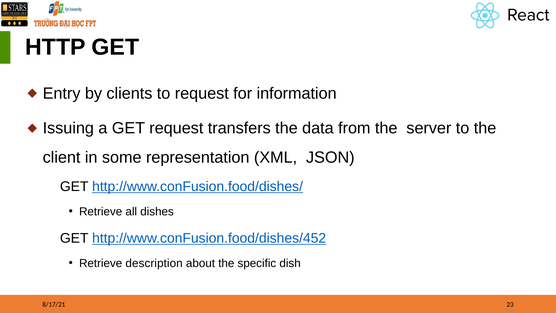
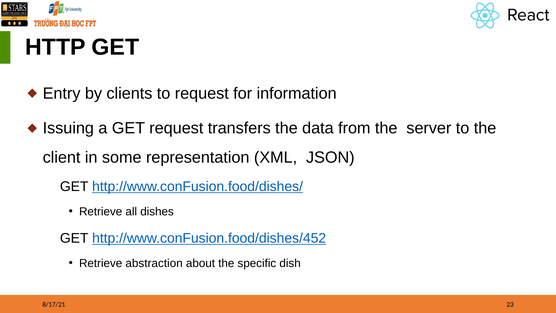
description: description -> abstraction (154, 263)
